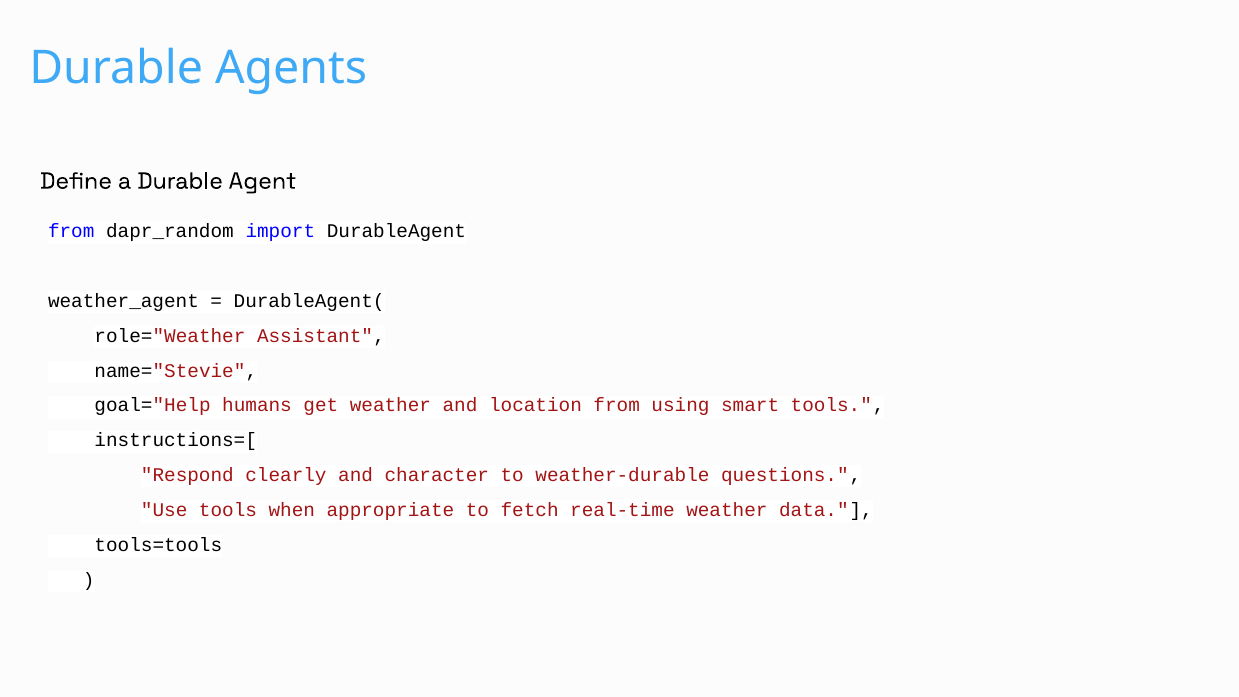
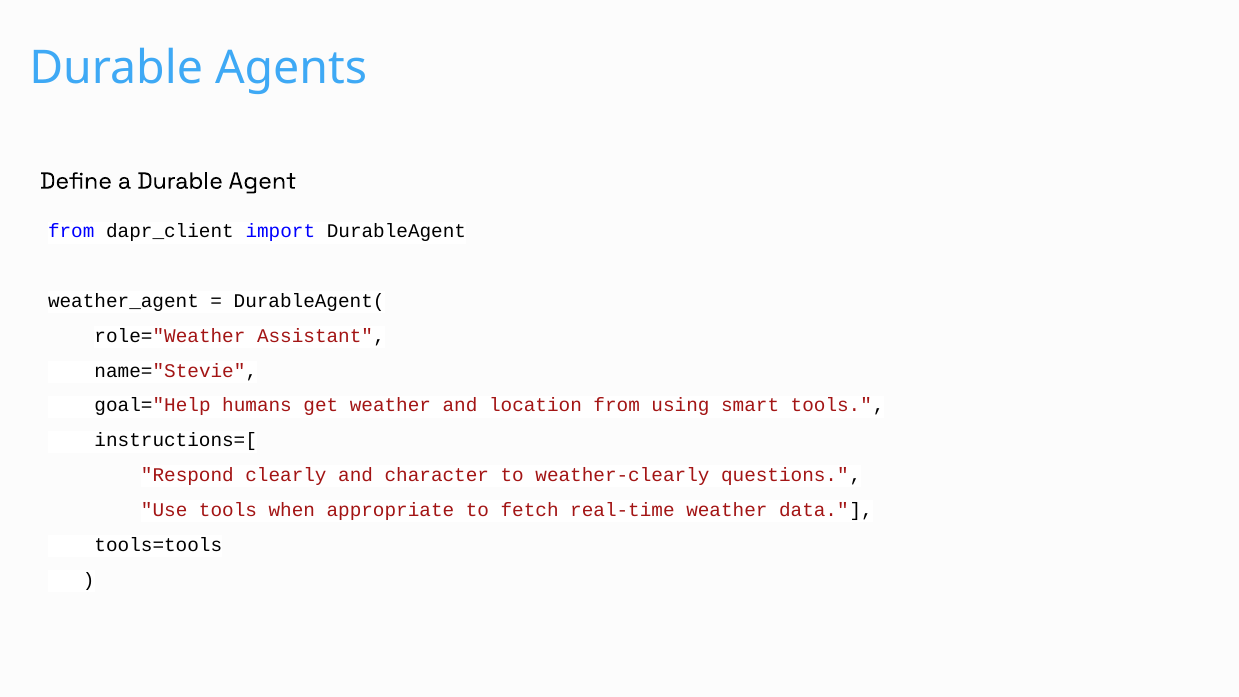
dapr_random: dapr_random -> dapr_client (170, 231)
weather-durable: weather-durable -> weather-clearly (622, 475)
